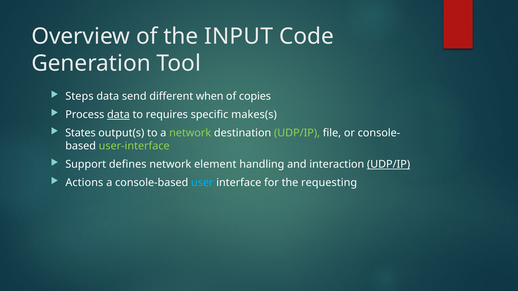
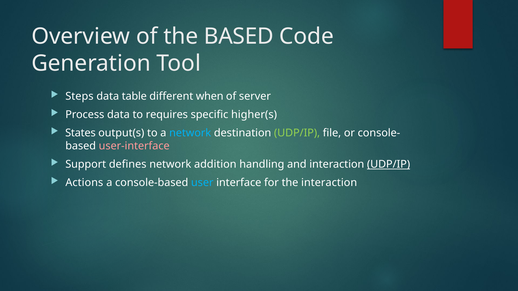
the INPUT: INPUT -> BASED (239, 36)
send: send -> table (134, 96)
copies: copies -> server (255, 96)
data underline: present -> none (118, 115)
makes(s: makes(s -> higher(s (254, 115)
network colour: light green -> light blue (190, 133)
user-interface colour: light green -> pink (134, 146)
element: element -> addition (215, 164)
the requesting: requesting -> interaction (329, 183)
